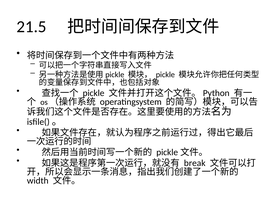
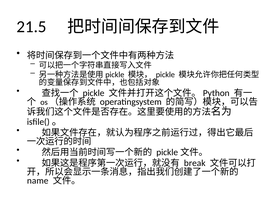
width: width -> name (38, 181)
